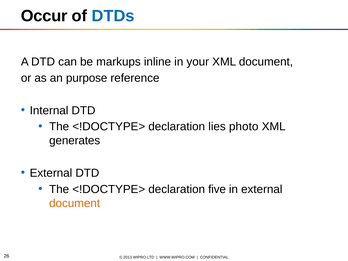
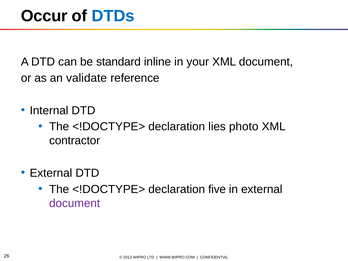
markups: markups -> standard (119, 62)
purpose: purpose -> validate (87, 78)
generates: generates -> contractor (75, 141)
document colour: orange -> purple (75, 203)
